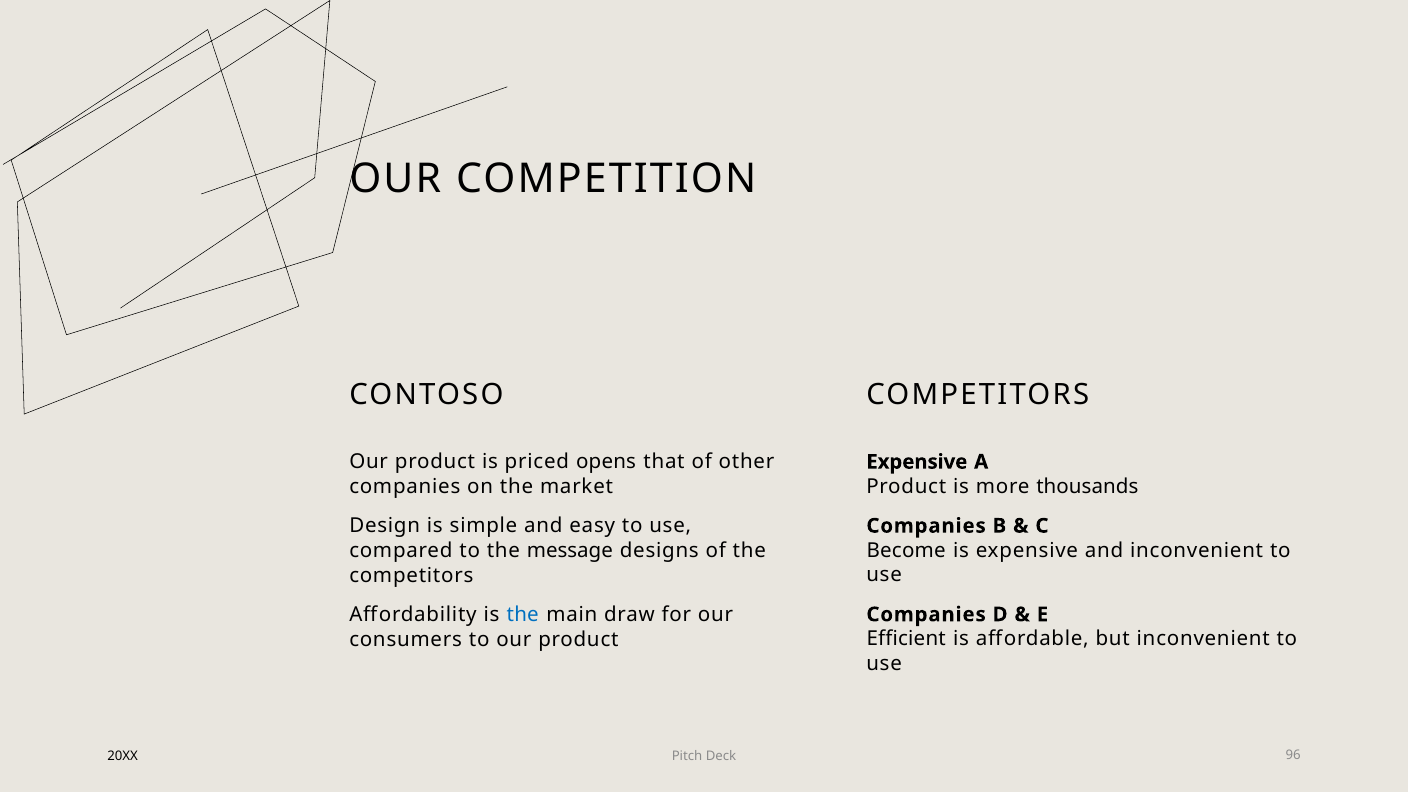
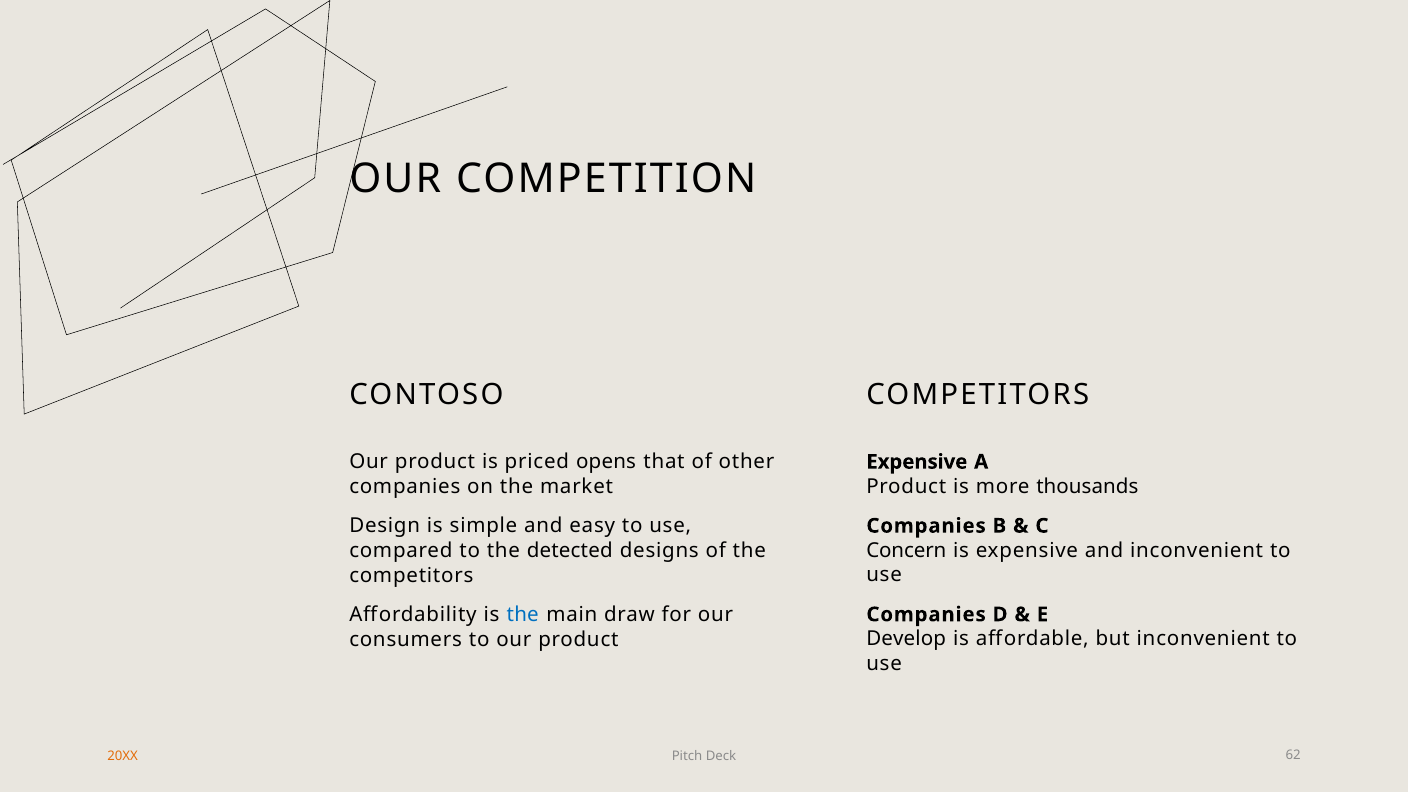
Become: Become -> Concern (906, 551)
message: message -> detected (570, 551)
Efficient: Efficient -> Develop (906, 639)
20XX colour: black -> orange (123, 756)
96: 96 -> 62 (1293, 755)
